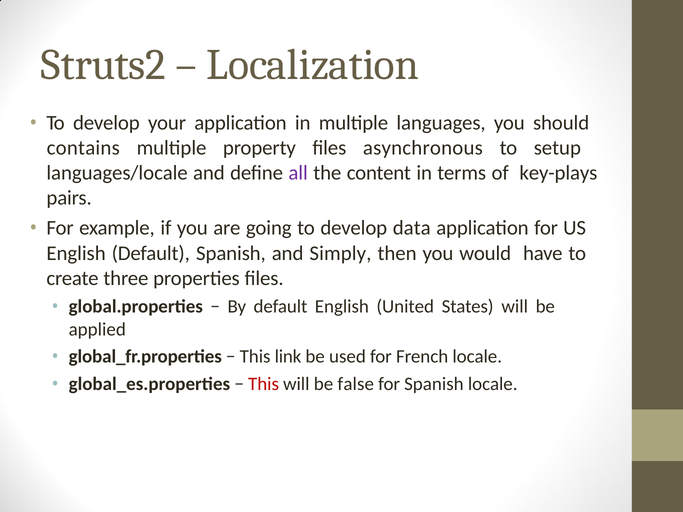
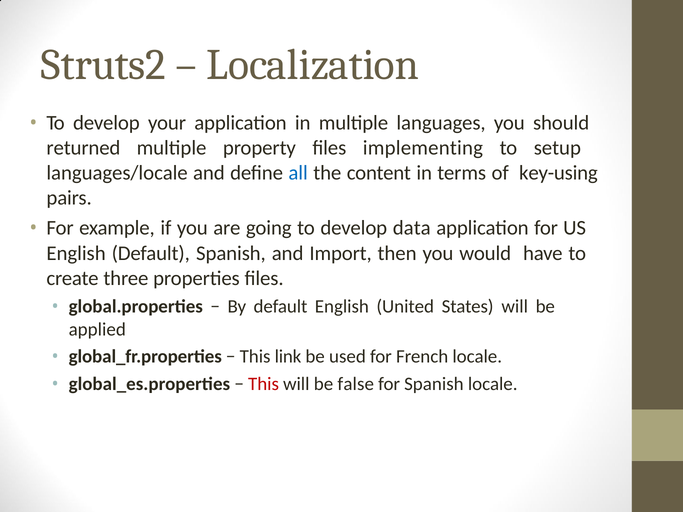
contains: contains -> returned (83, 148)
asynchronous: asynchronous -> implementing (423, 148)
all colour: purple -> blue (298, 173)
key-plays: key-plays -> key-using (558, 173)
Simply: Simply -> Import (341, 253)
